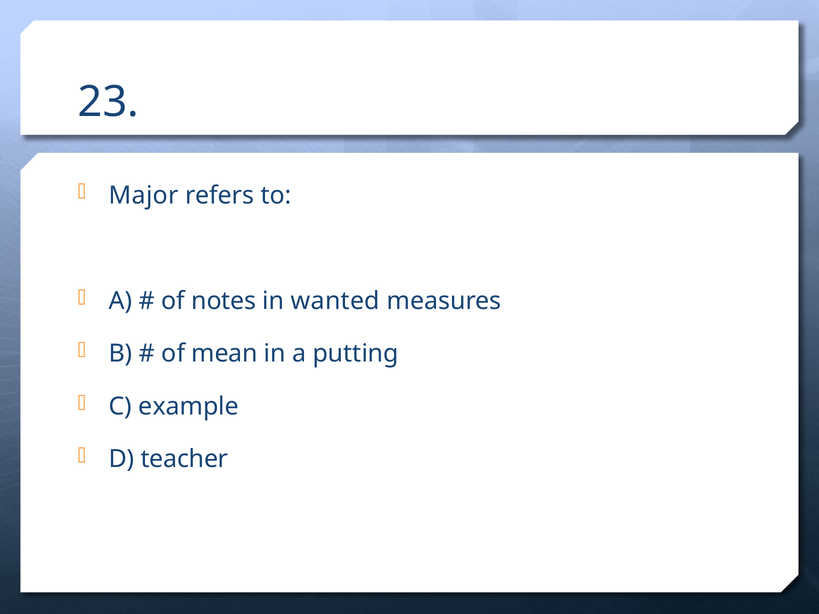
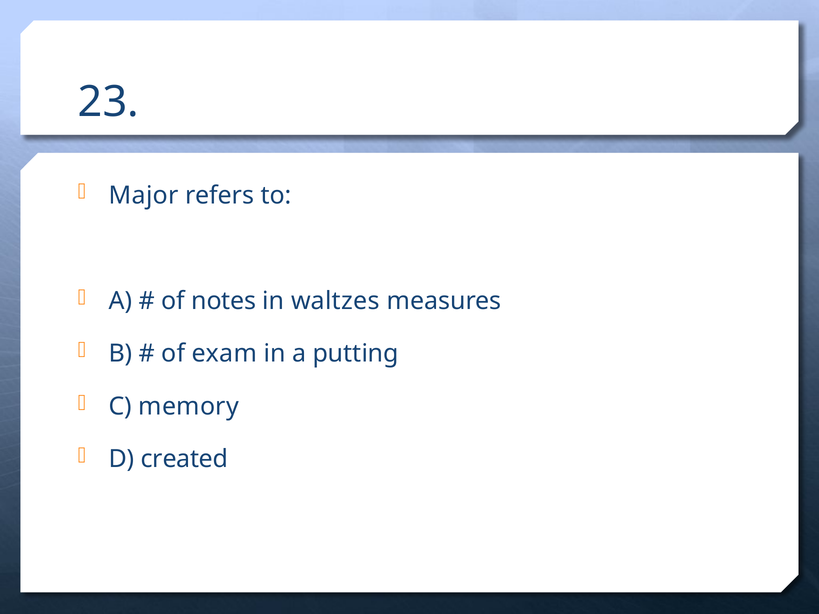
wanted: wanted -> waltzes (335, 301)
mean: mean -> exam (224, 354)
example: example -> memory (189, 407)
teacher: teacher -> created (184, 459)
